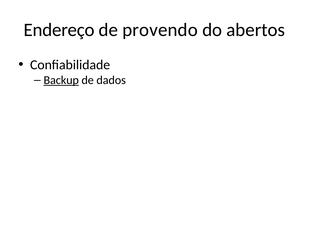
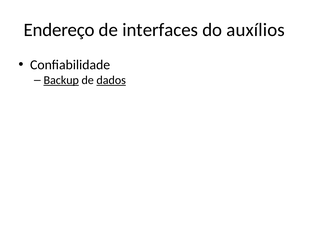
provendo: provendo -> interfaces (160, 30)
abertos: abertos -> auxílios (256, 30)
dados underline: none -> present (111, 80)
